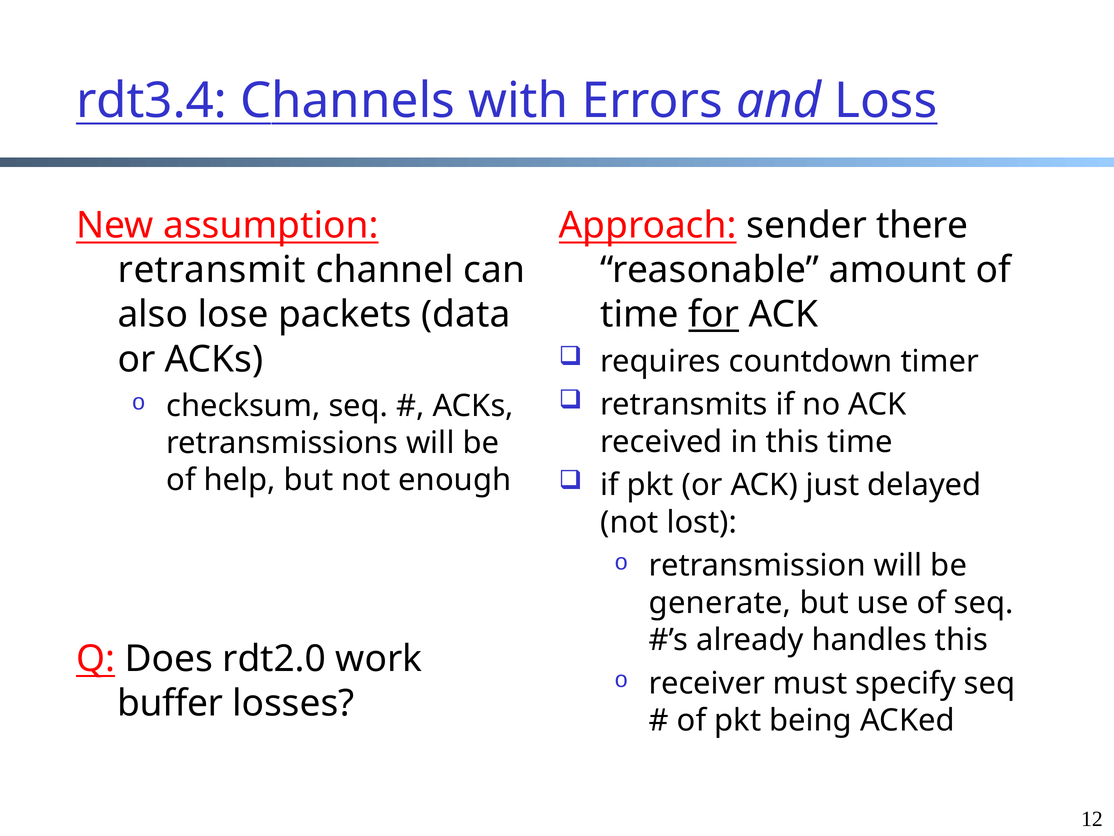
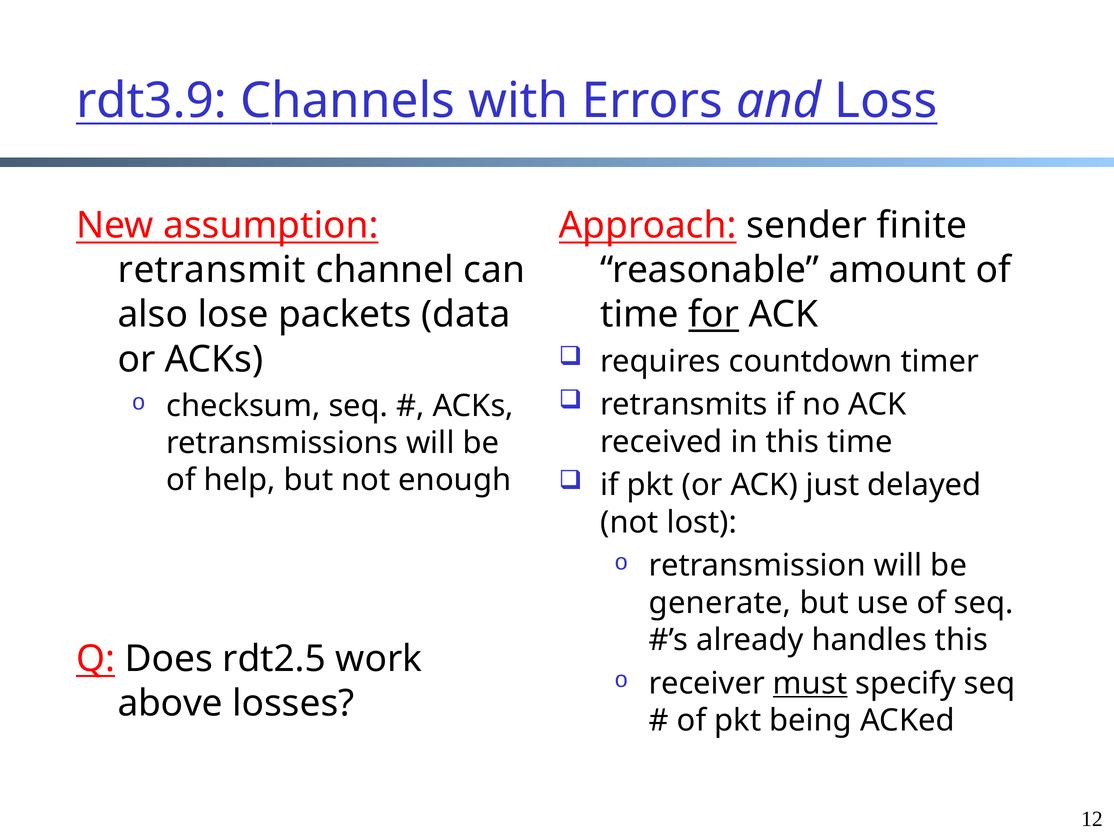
rdt3.4: rdt3.4 -> rdt3.9 (152, 101)
there: there -> finite (922, 225)
rdt2.0: rdt2.0 -> rdt2.5 (274, 659)
must underline: none -> present (810, 683)
buffer: buffer -> above (170, 703)
